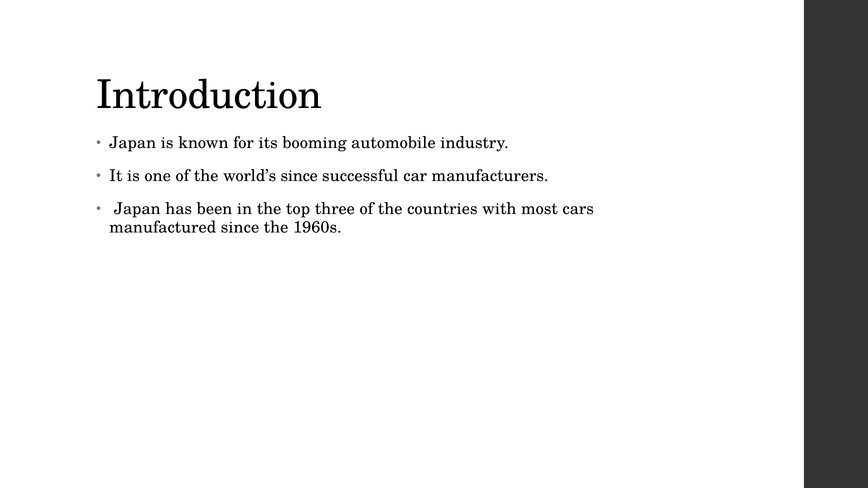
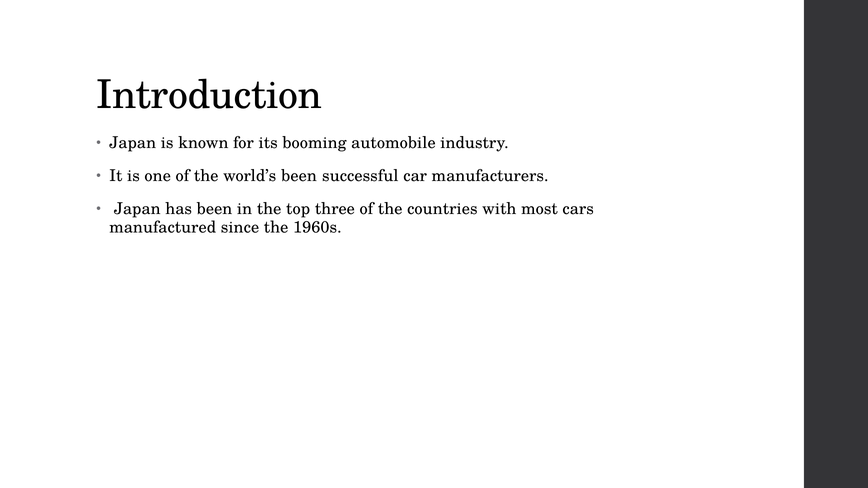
world’s since: since -> been (299, 176)
